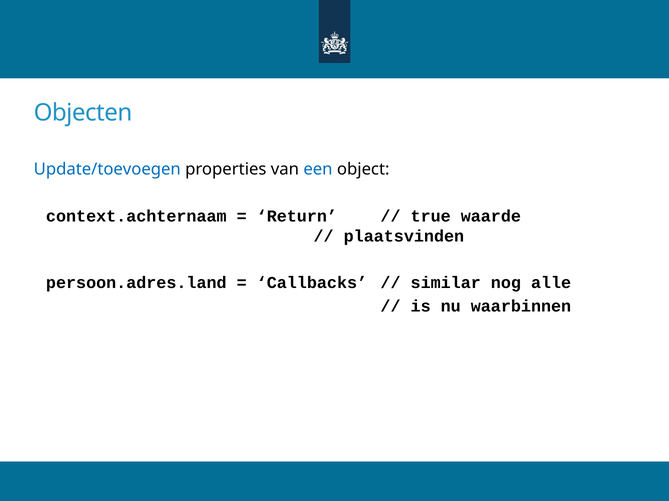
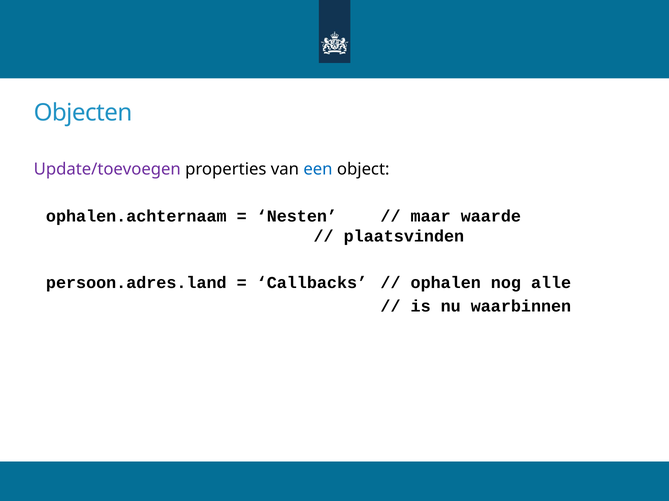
Update/toevoegen colour: blue -> purple (107, 170)
context.achternaam: context.achternaam -> ophalen.achternaam (136, 216)
Return: Return -> Nesten (297, 216)
true: true -> maar (431, 216)
similar: similar -> ophalen (446, 283)
